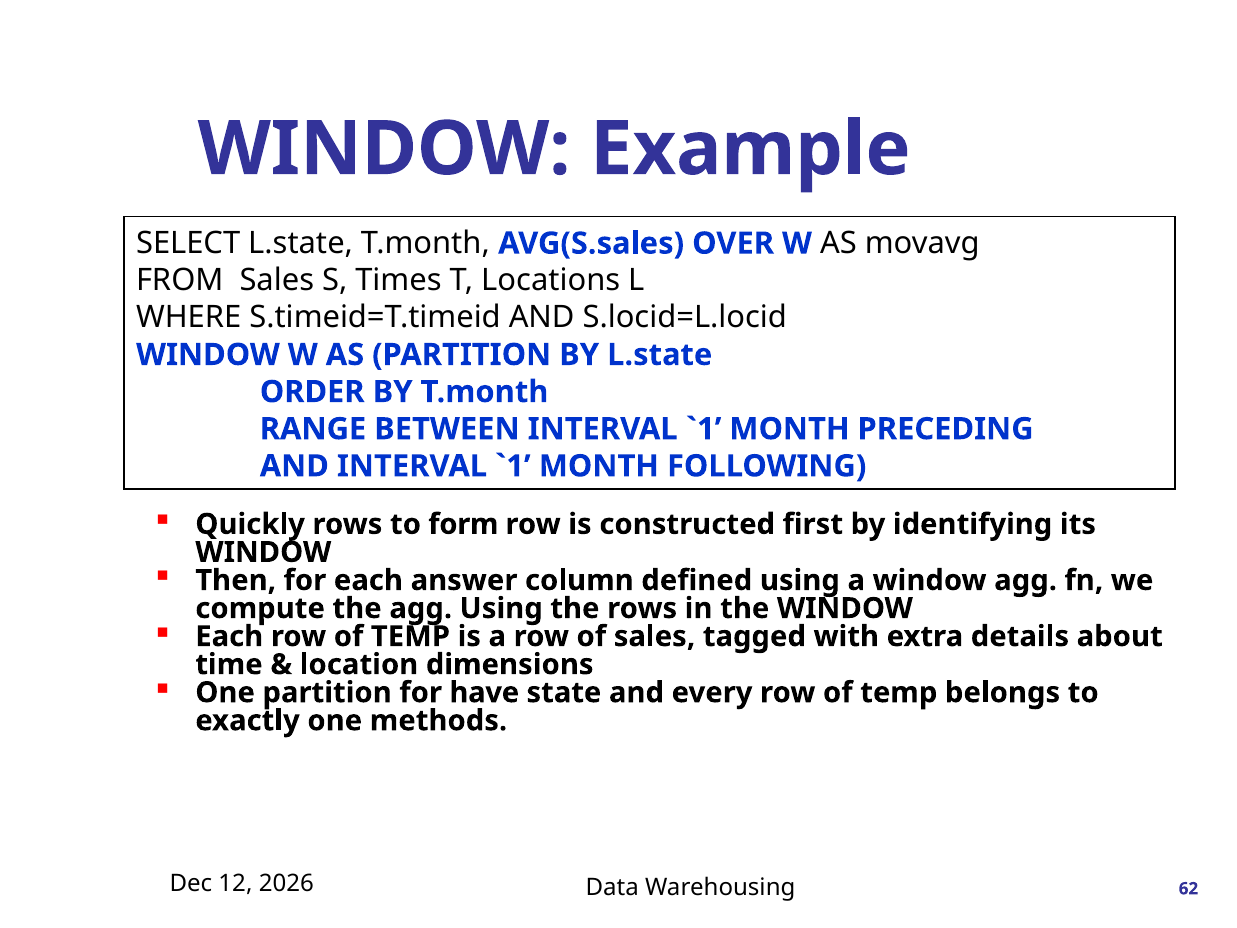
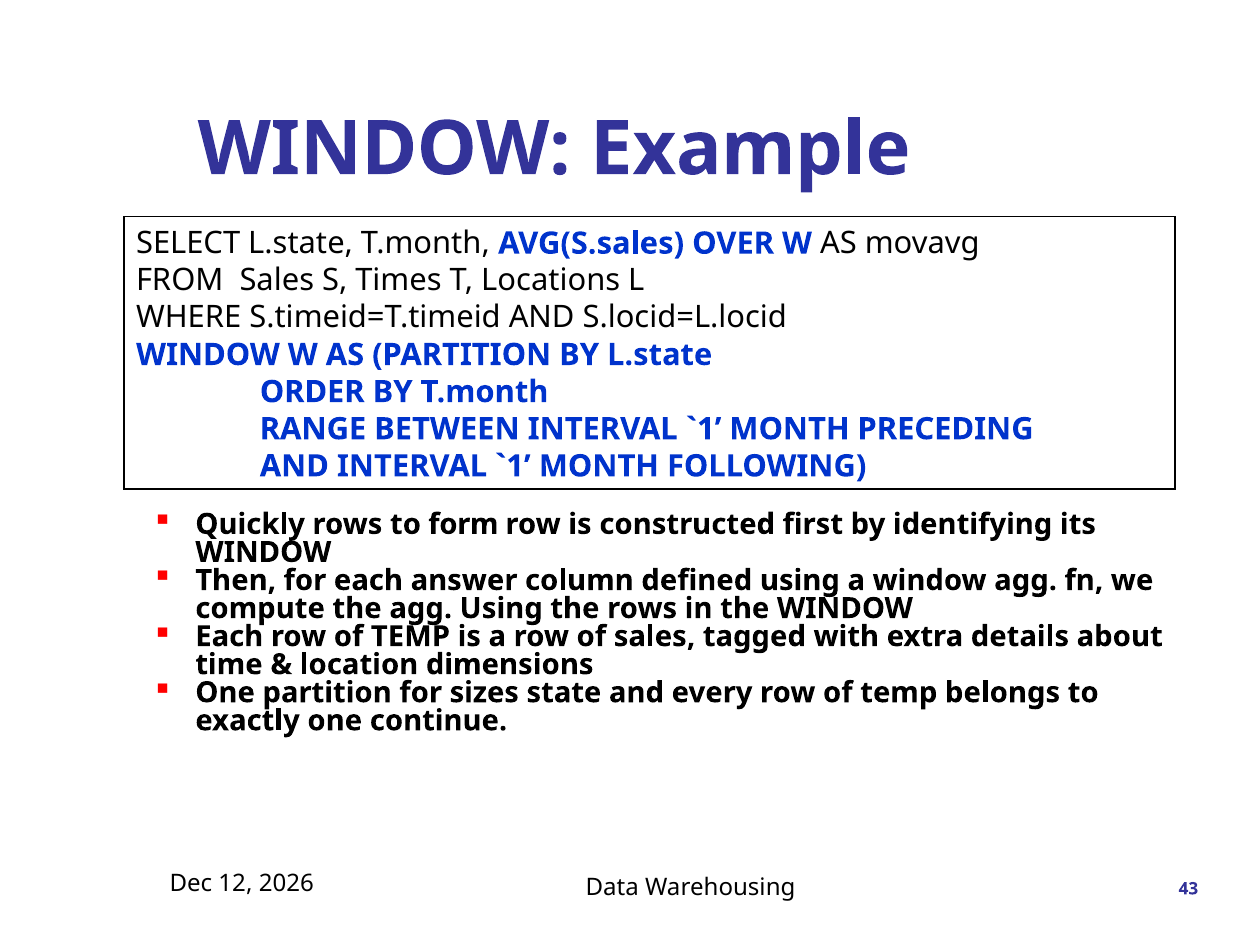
have: have -> sizes (484, 692)
methods: methods -> continue (439, 720)
62: 62 -> 43 (1188, 888)
